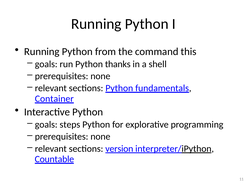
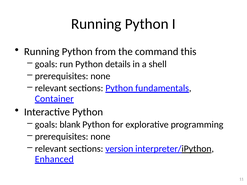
thanks: thanks -> details (118, 64)
steps: steps -> blank (70, 125)
Countable: Countable -> Enhanced (54, 159)
